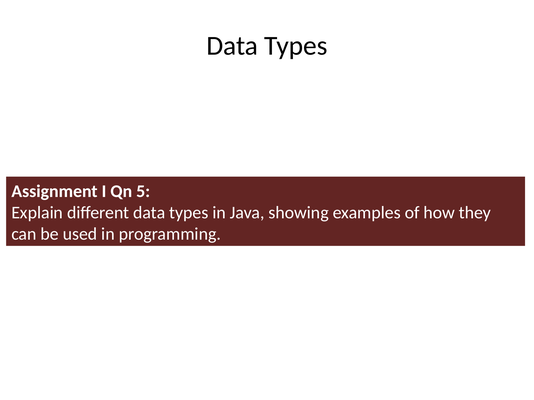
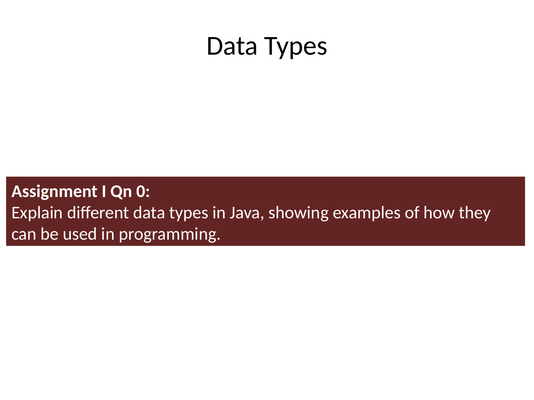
5: 5 -> 0 (143, 191)
